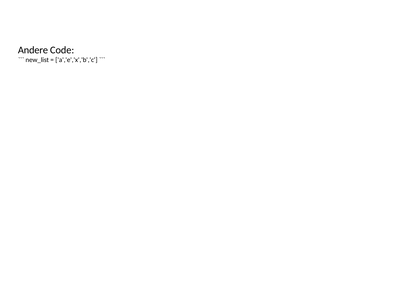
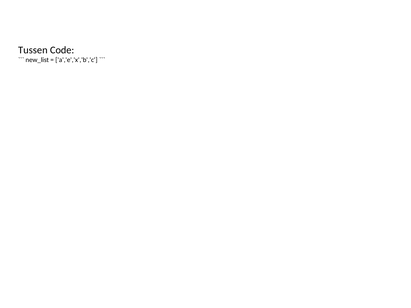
Andere: Andere -> Tussen (33, 50)
